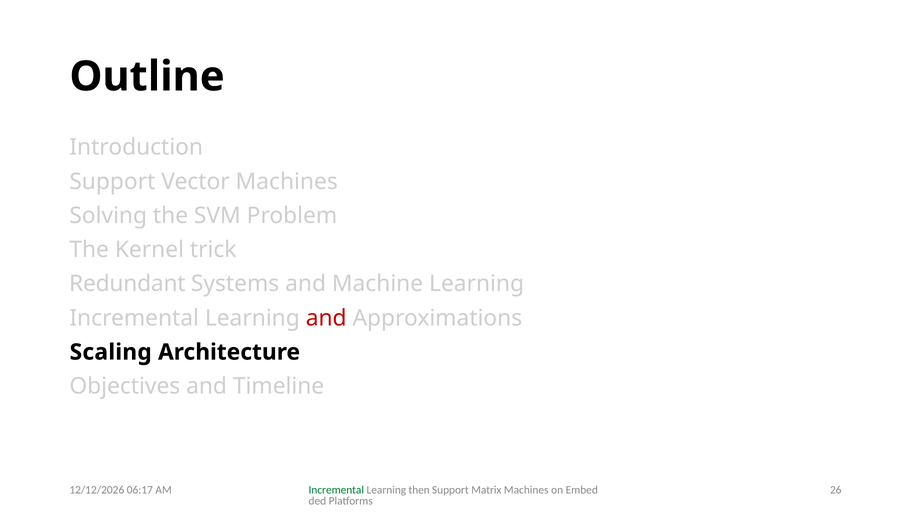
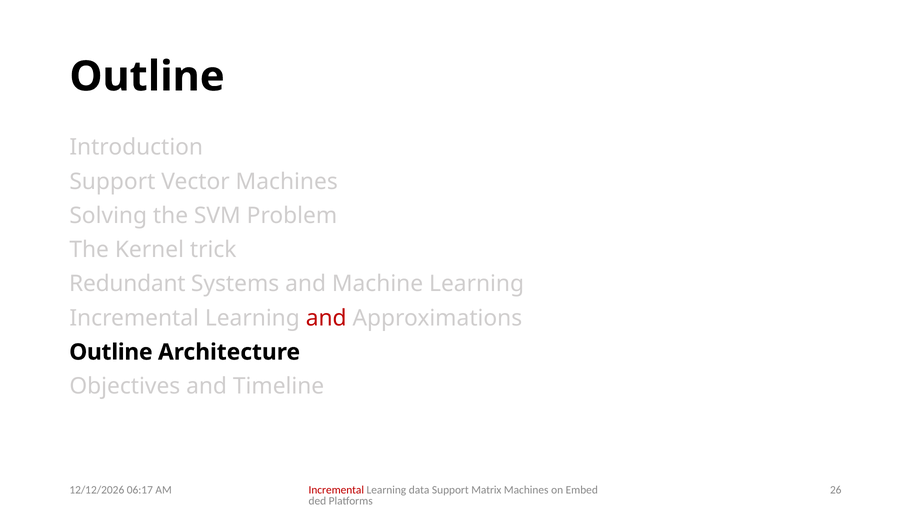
Scaling: Scaling -> Outline (111, 352)
Incremental colour: green -> red (336, 489)
then: then -> data (419, 489)
